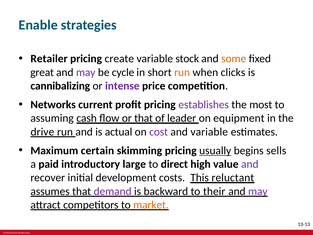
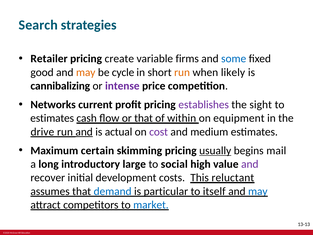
Enable: Enable -> Search (38, 25)
stock: stock -> firms (187, 59)
some colour: orange -> blue (234, 59)
great: great -> good (42, 72)
may colour: purple -> orange (86, 72)
clicks: clicks -> likely (233, 72)
most: most -> sight (261, 105)
assuming: assuming -> estimates (52, 118)
leader: leader -> within (182, 118)
and underline: none -> present (84, 132)
and variable: variable -> medium (209, 132)
sells: sells -> mail (276, 150)
paid: paid -> long (49, 164)
direct: direct -> social (174, 164)
demand colour: purple -> blue (113, 191)
backward: backward -> particular (166, 191)
their: their -> itself (214, 191)
may colour: purple -> blue (258, 191)
market colour: orange -> blue (151, 205)
